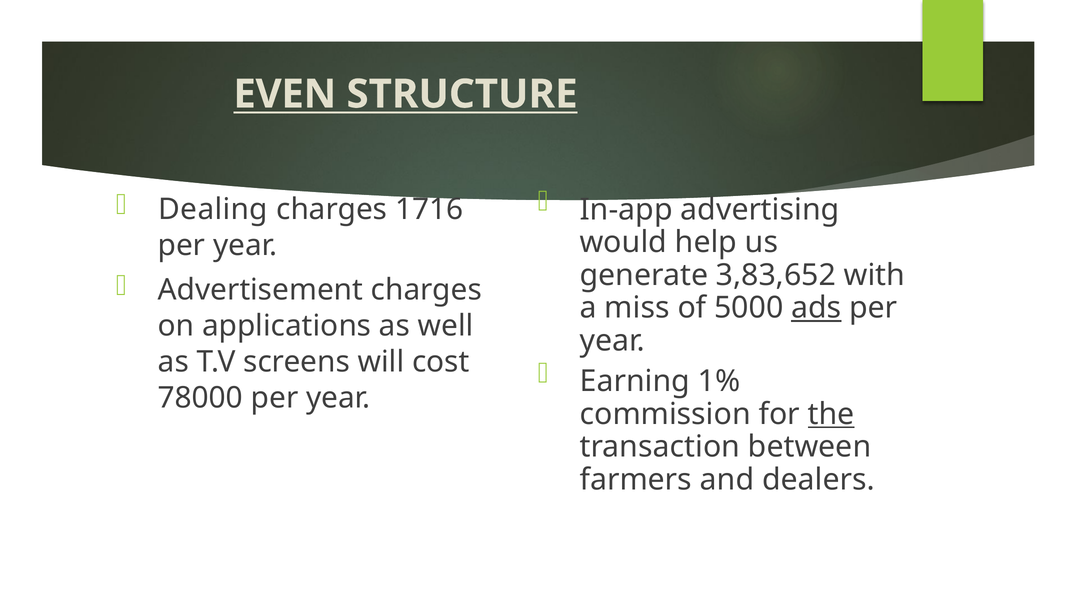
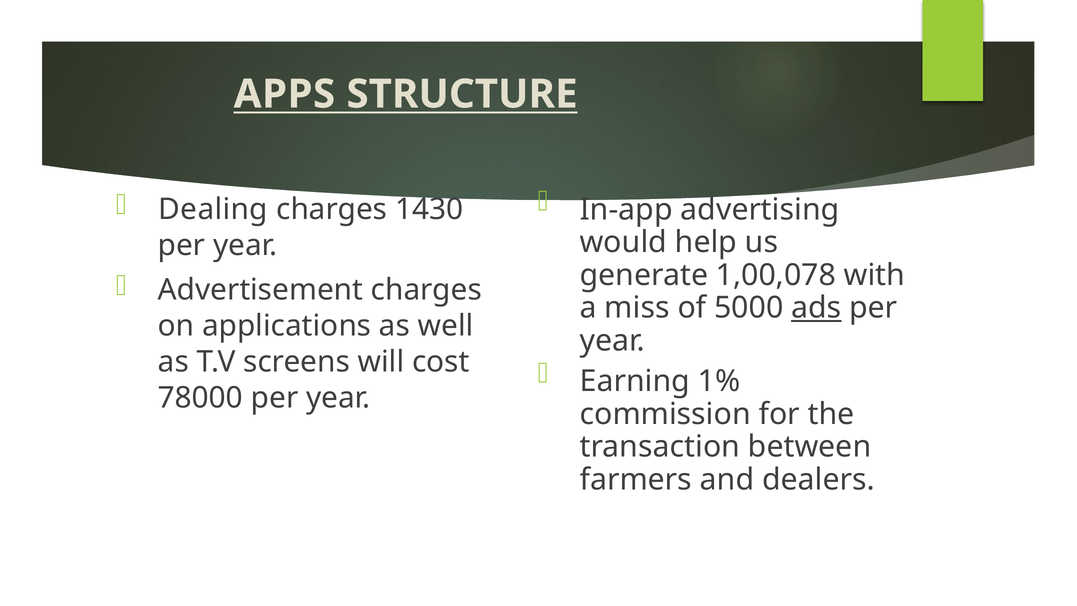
EVEN: EVEN -> APPS (284, 94)
1716: 1716 -> 1430 (429, 209)
3,83,652: 3,83,652 -> 1,00,078 (776, 275)
the underline: present -> none (831, 414)
